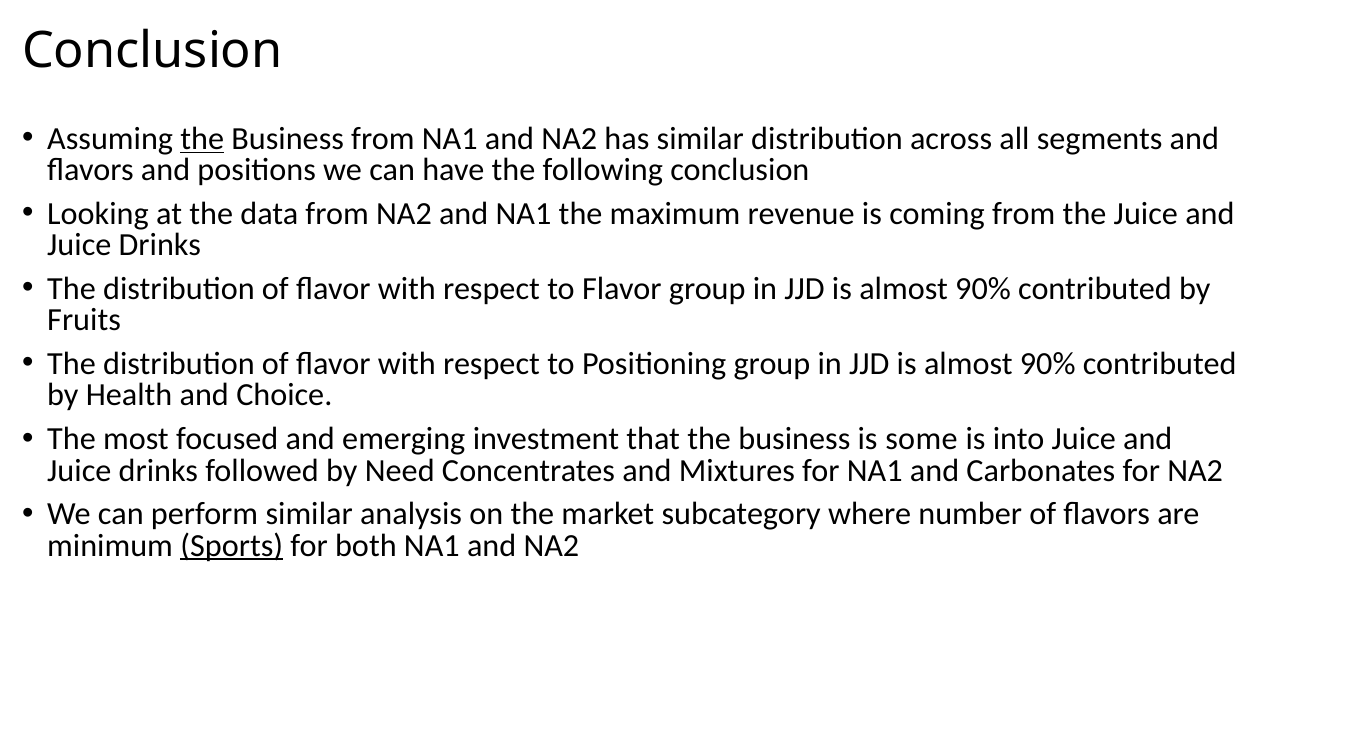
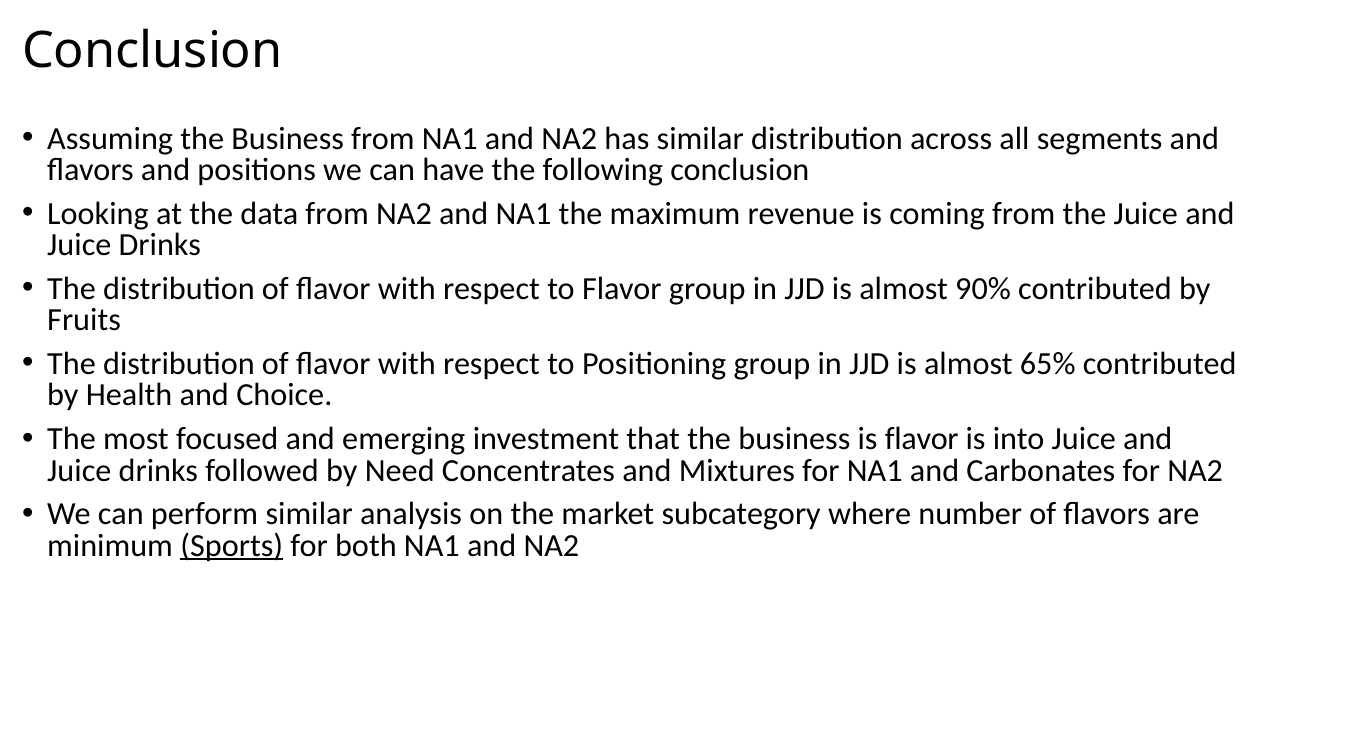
the underline: present -> none (202, 139)
90%: 90% -> 65% (1048, 364)
is some: some -> flavor (922, 439)
